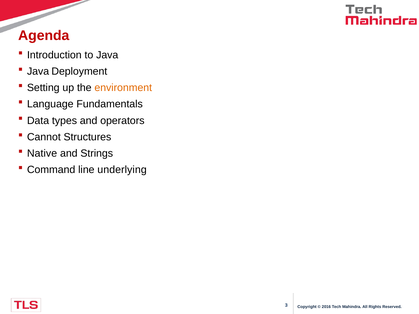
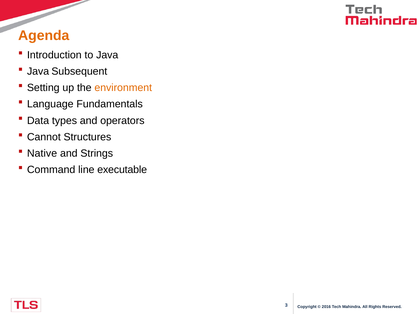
Agenda colour: red -> orange (44, 36)
Deployment: Deployment -> Subsequent (79, 71)
underlying: underlying -> executable (122, 170)
